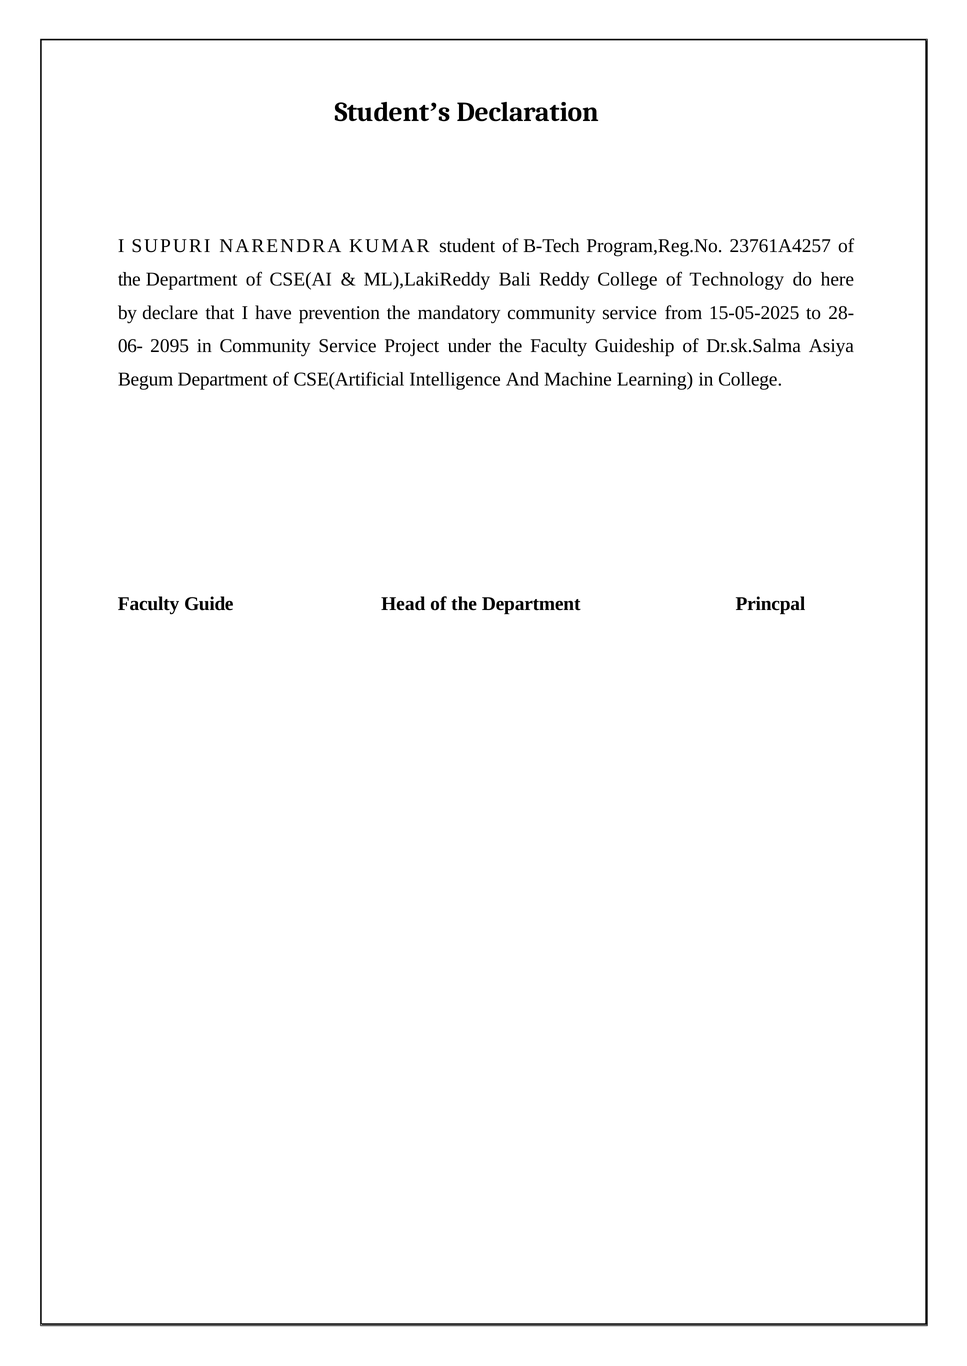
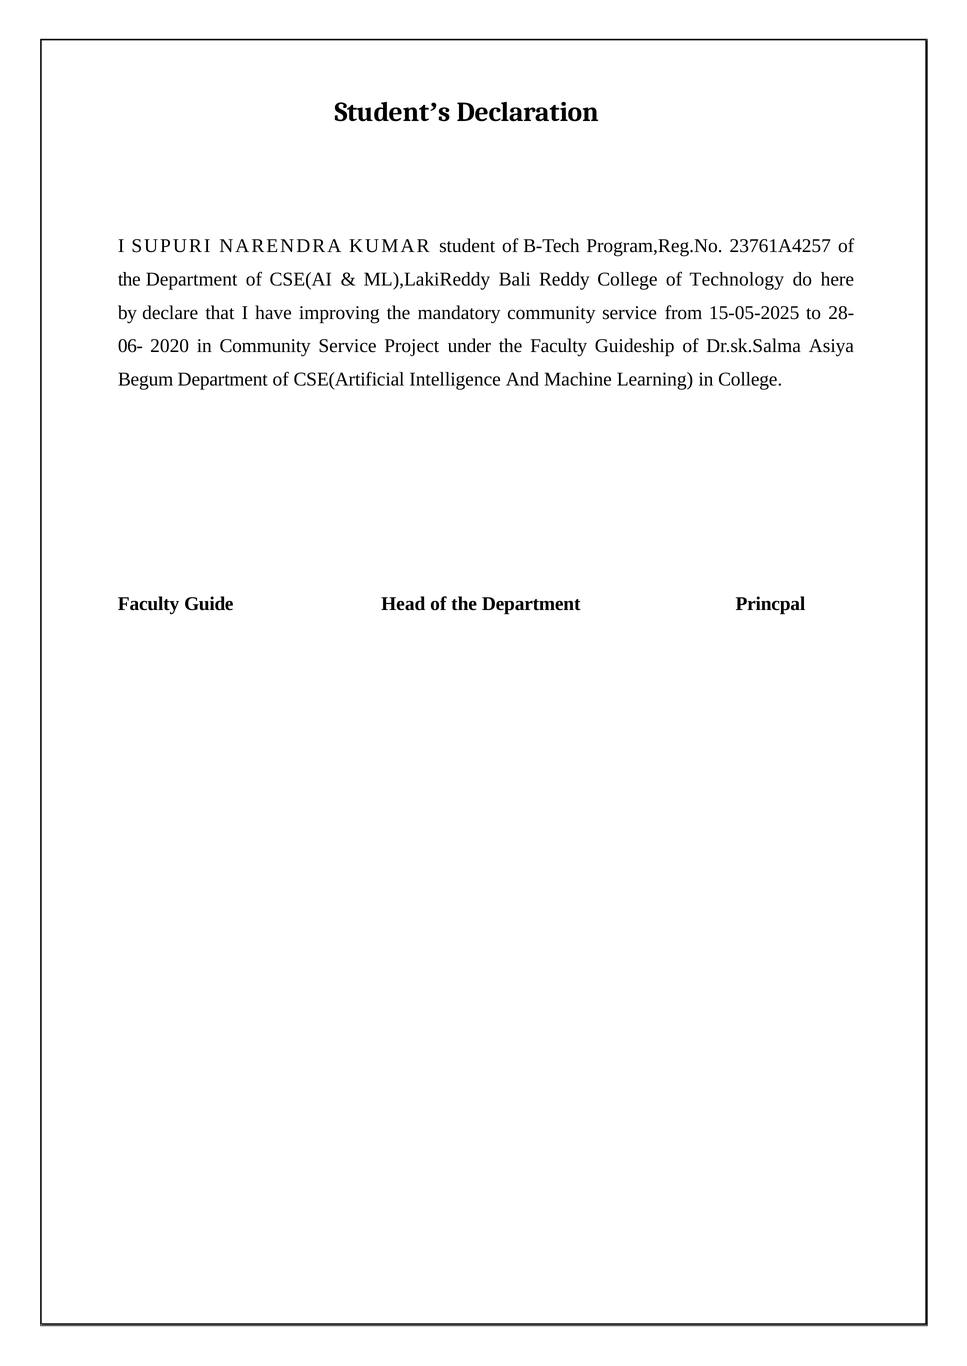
prevention: prevention -> improving (339, 312)
2095: 2095 -> 2020 (170, 346)
